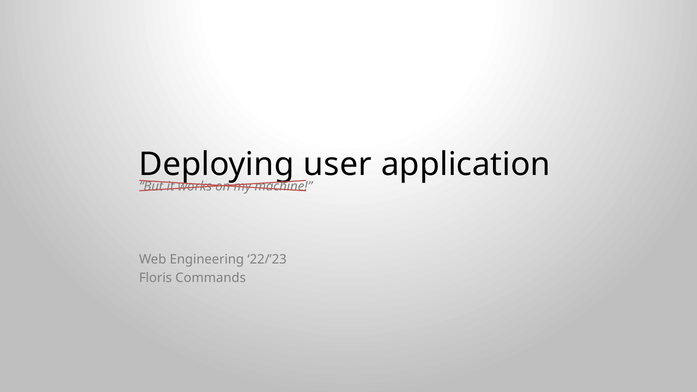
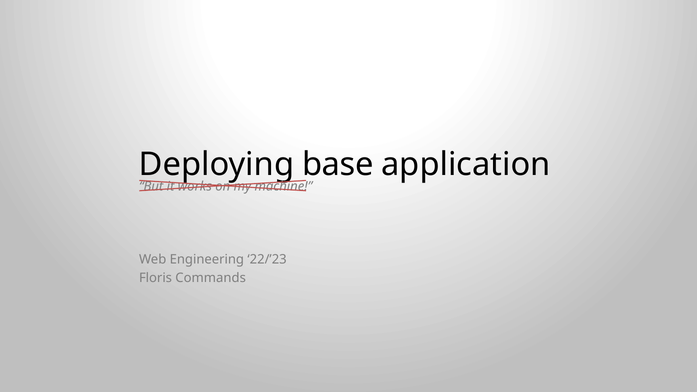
user: user -> base (338, 164)
